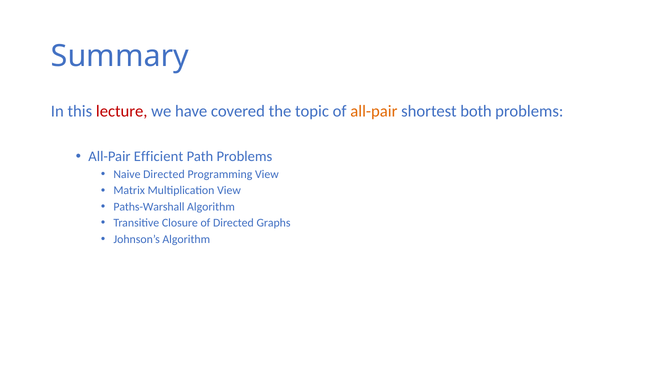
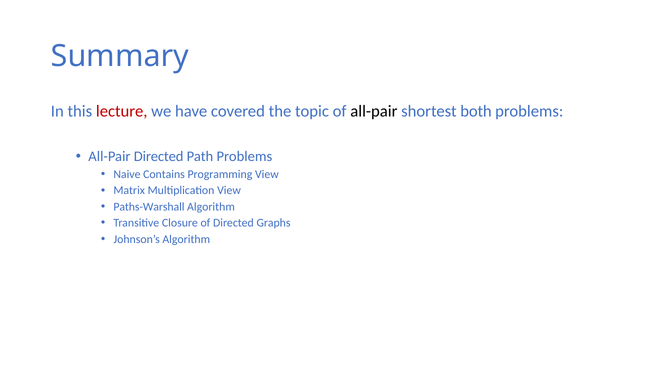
all-pair colour: orange -> black (374, 111)
All-Pair Efficient: Efficient -> Directed (159, 157)
Naive Directed: Directed -> Contains (164, 174)
